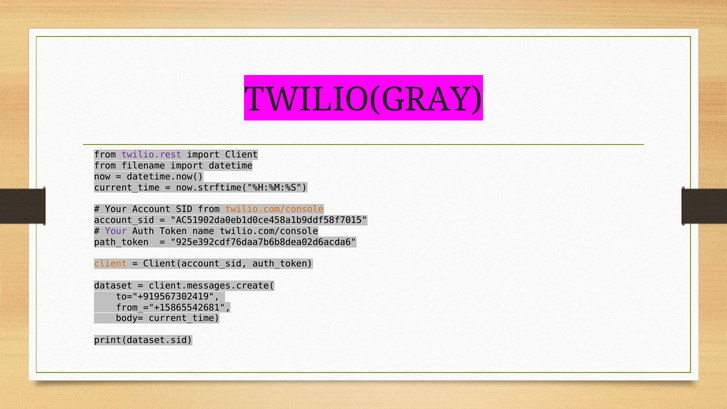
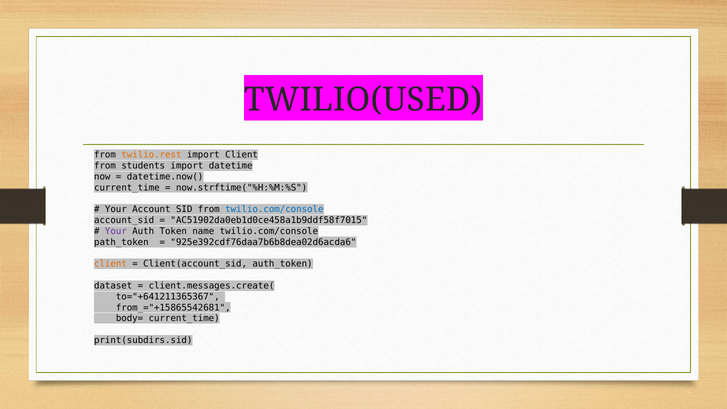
TWILIO(GRAY: TWILIO(GRAY -> TWILIO(USED (363, 100)
twilio.rest colour: purple -> orange (151, 155)
filename: filename -> students (143, 166)
twilio.com/console colour: orange -> blue (274, 209)
to="+919567302419: to="+919567302419 -> to="+641211365367 (168, 297)
print(dataset.sid: print(dataset.sid -> print(subdirs.sid (143, 340)
